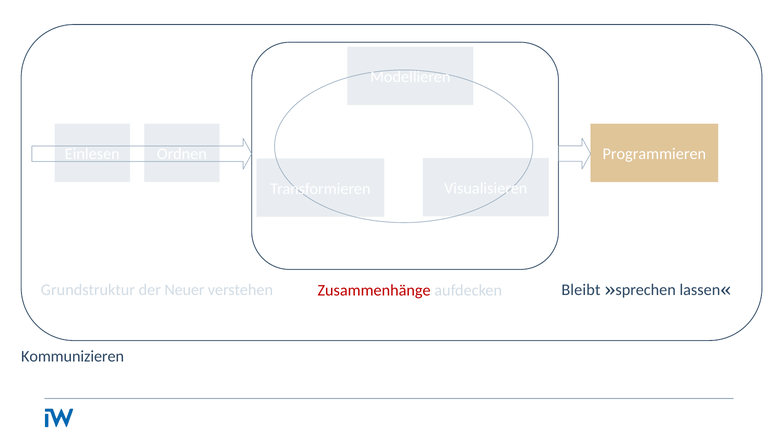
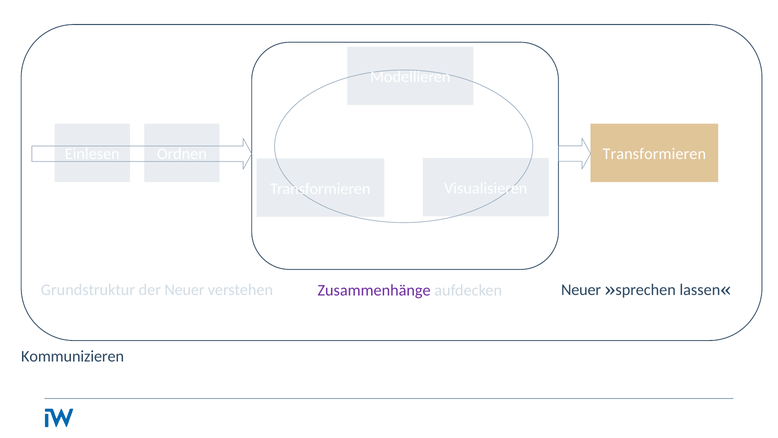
Programmieren: Programmieren -> Transformieren (654, 154)
verstehen Bleibt: Bleibt -> Neuer (581, 290)
Zusammenhänge colour: red -> purple (374, 290)
